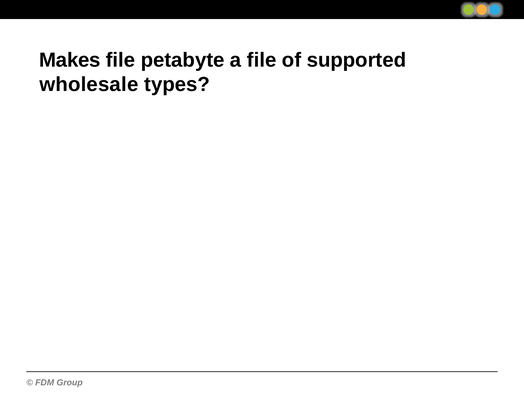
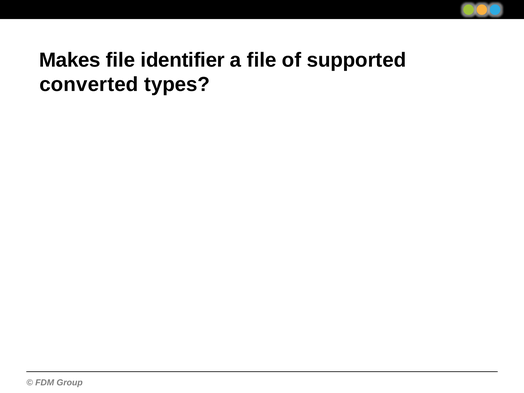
petabyte: petabyte -> identifier (183, 60)
wholesale: wholesale -> converted (89, 85)
